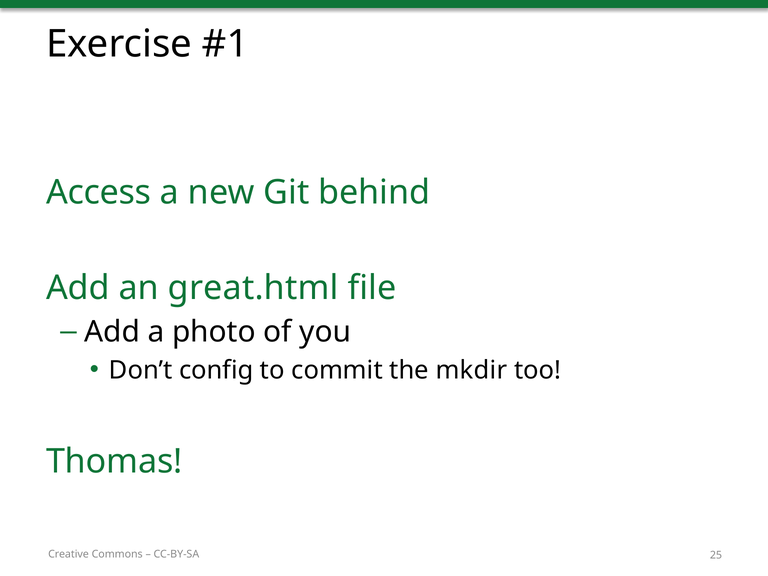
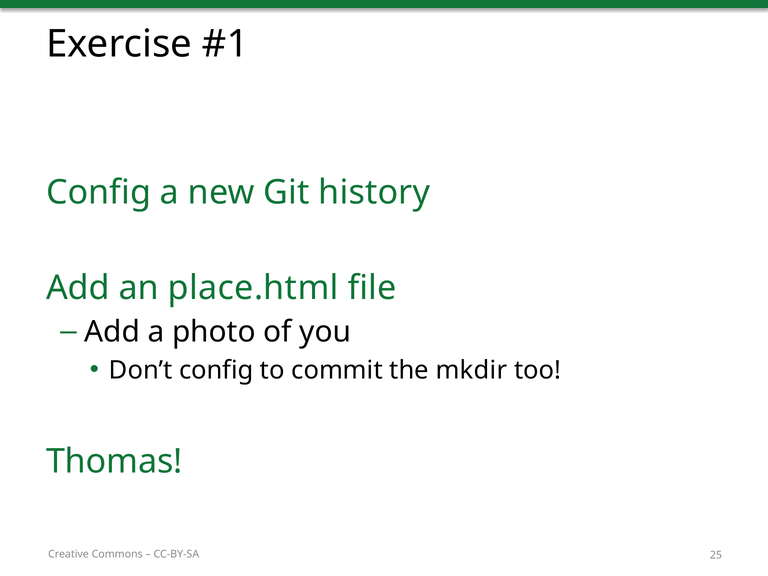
Access: Access -> Config (99, 192)
behind: behind -> history (374, 192)
great.html: great.html -> place.html (253, 288)
